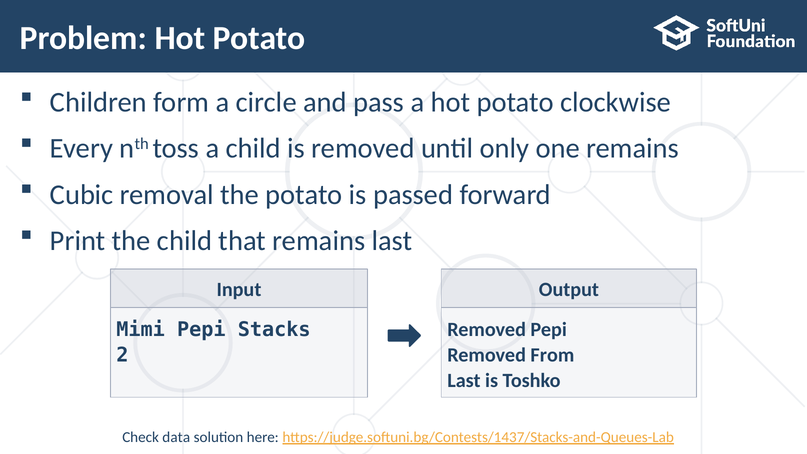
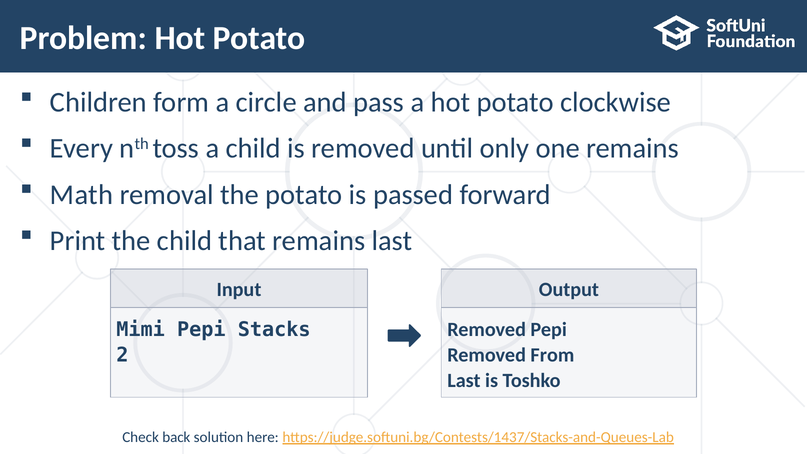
Cubic: Cubic -> Math (82, 195)
data: data -> back (176, 437)
